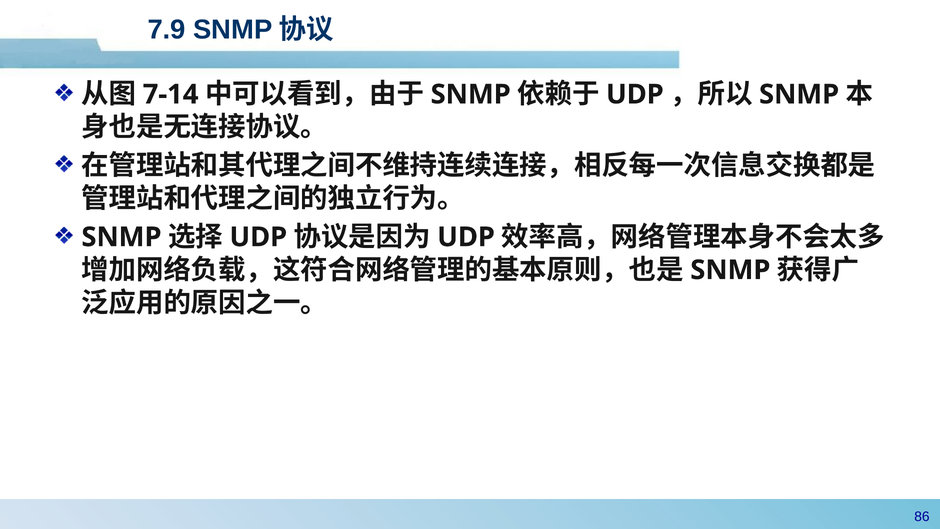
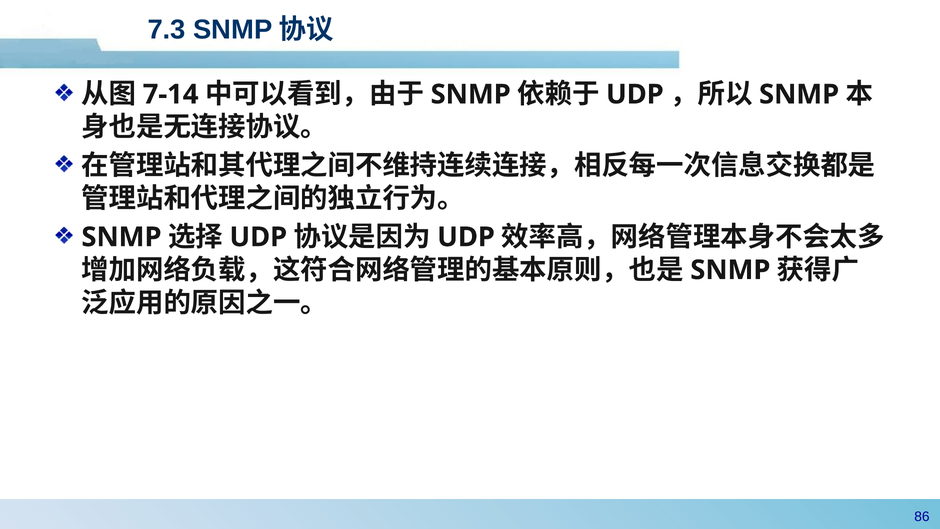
7.9: 7.9 -> 7.3 (167, 30)
